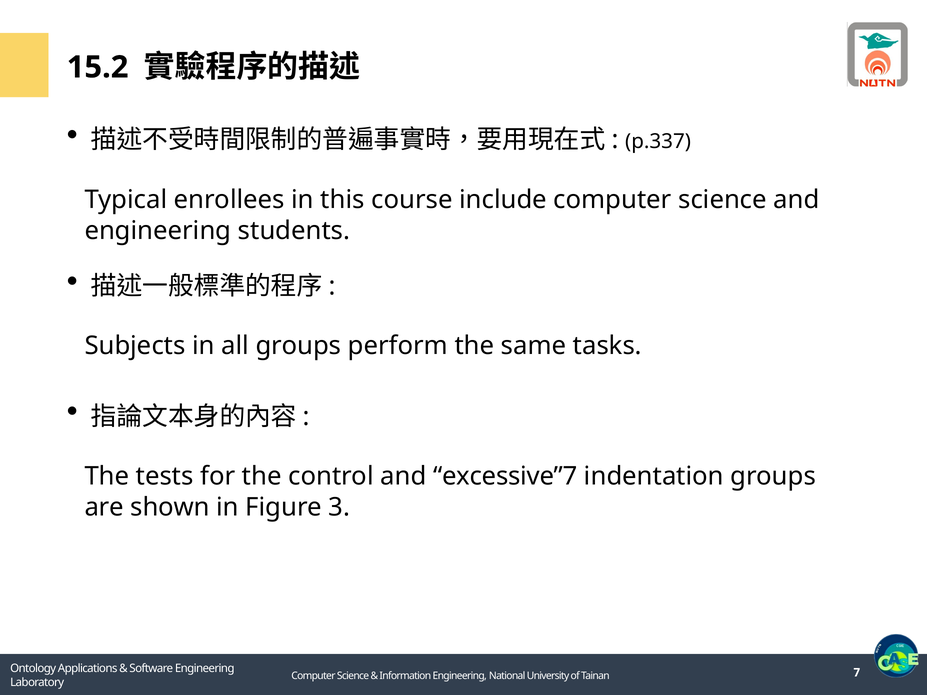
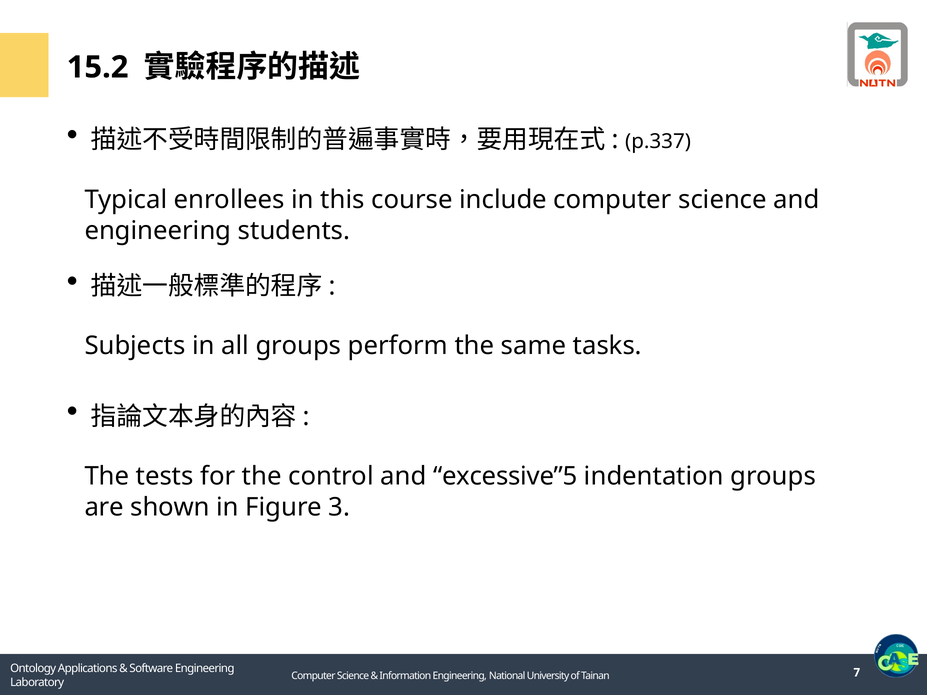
excessive”7: excessive”7 -> excessive”5 (505, 477)
